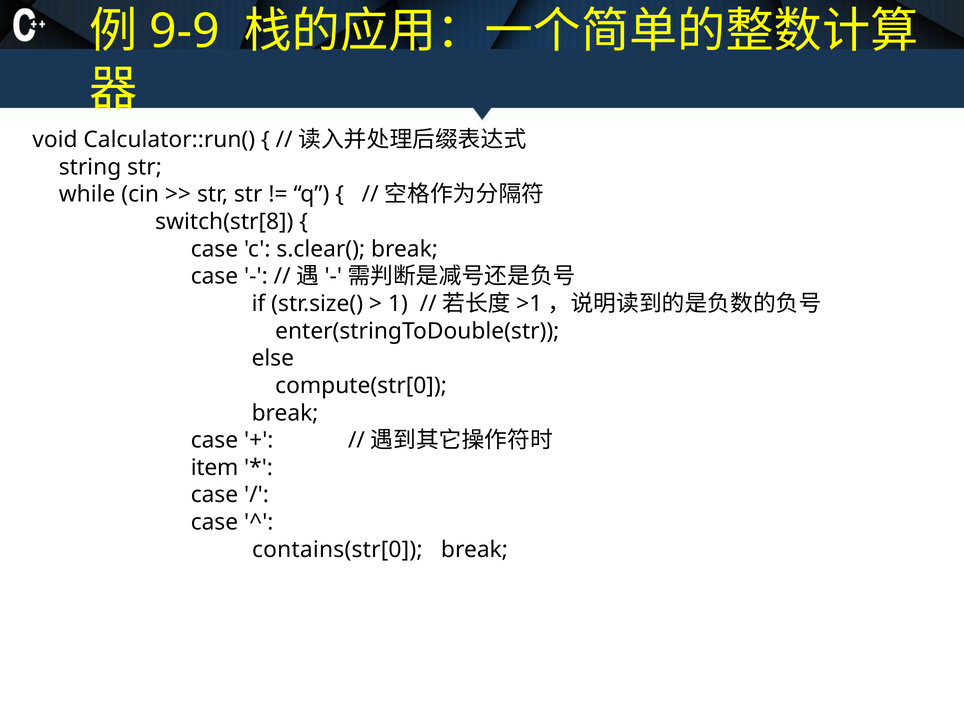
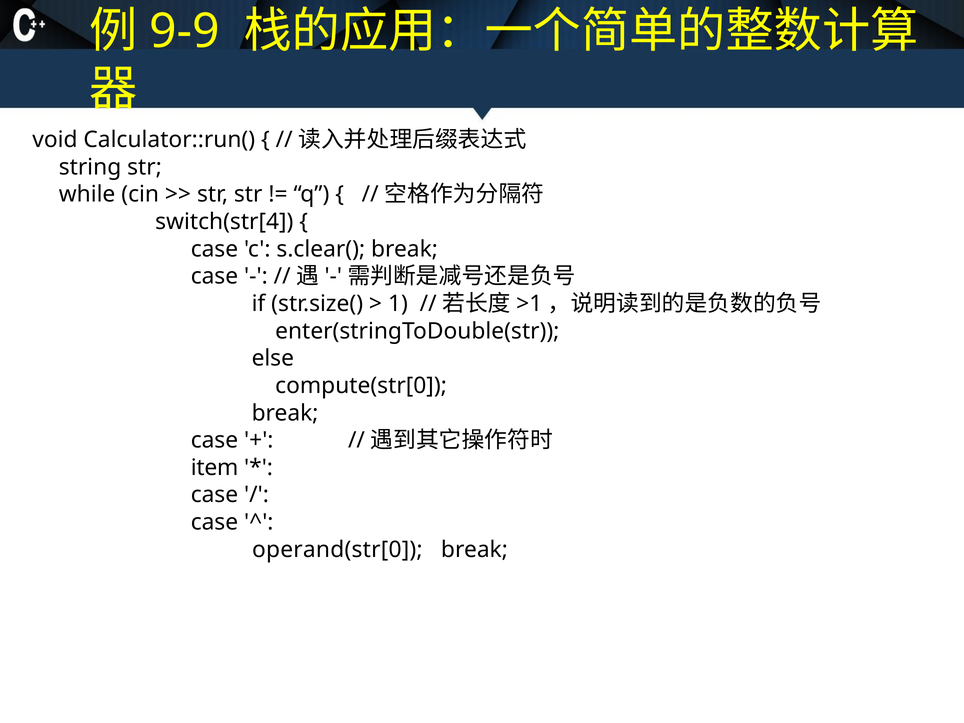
switch(str[8: switch(str[8 -> switch(str[4 (224, 222)
contains(str[0: contains(str[0 -> operand(str[0 (337, 550)
